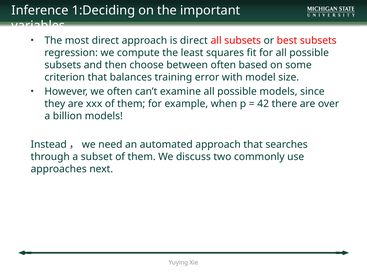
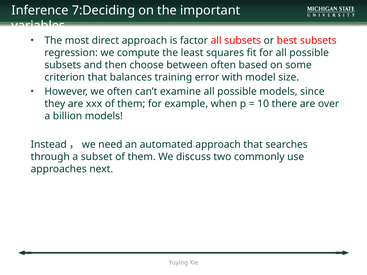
1:Deciding: 1:Deciding -> 7:Deciding (103, 10)
is direct: direct -> factor (194, 41)
42: 42 -> 10 (263, 104)
